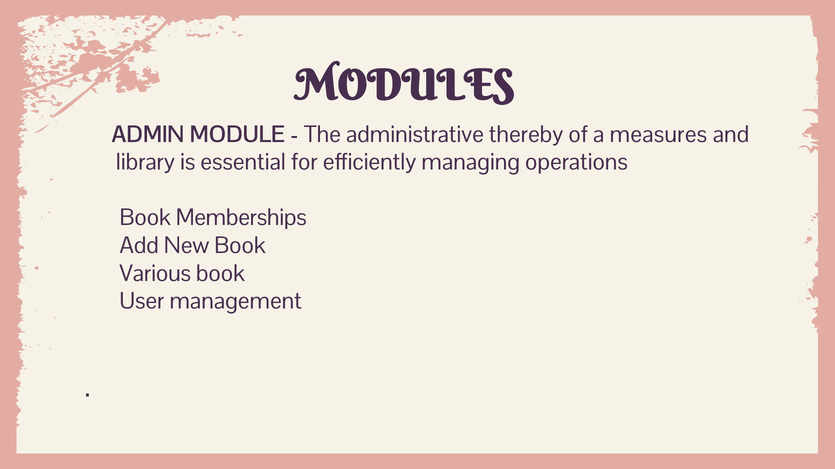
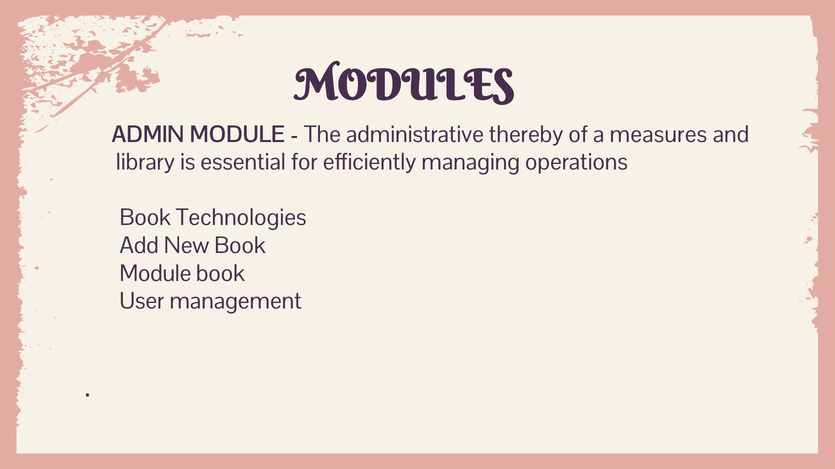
Memberships: Memberships -> Technologies (241, 218)
Various: Various -> Module (155, 274)
